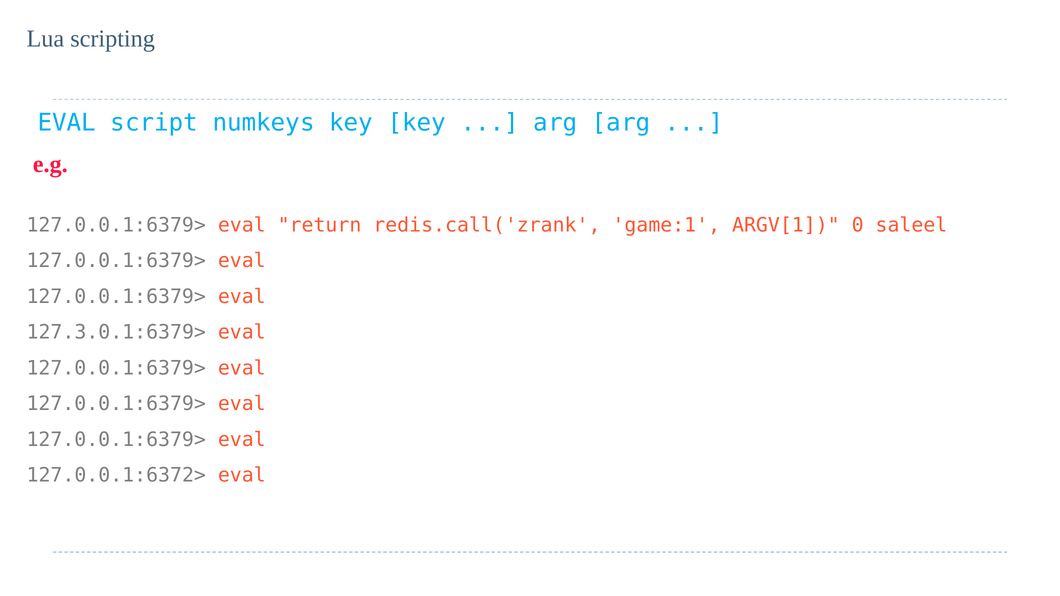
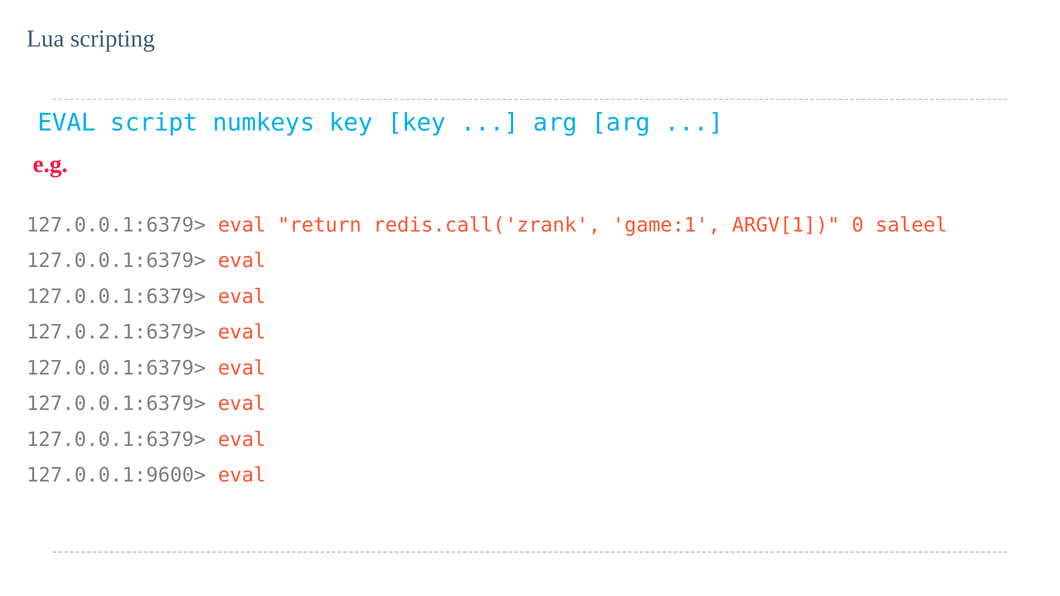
127.3.0.1:6379>: 127.3.0.1:6379> -> 127.0.2.1:6379> (116, 332)
127.0.0.1:6372>: 127.0.0.1:6372> -> 127.0.0.1:9600> (116, 475)
